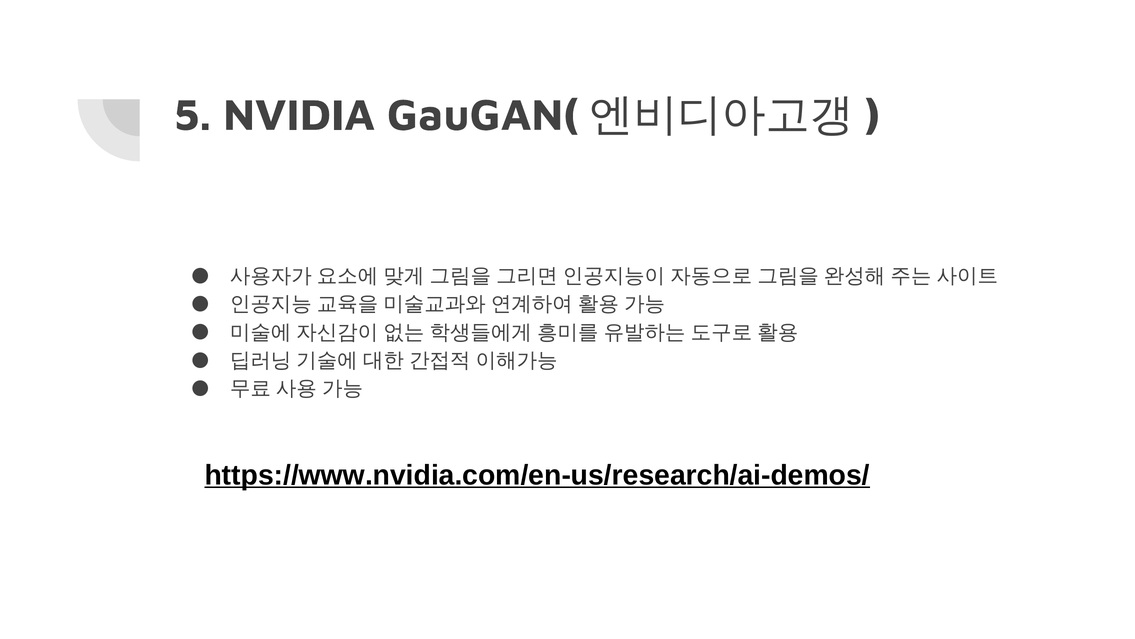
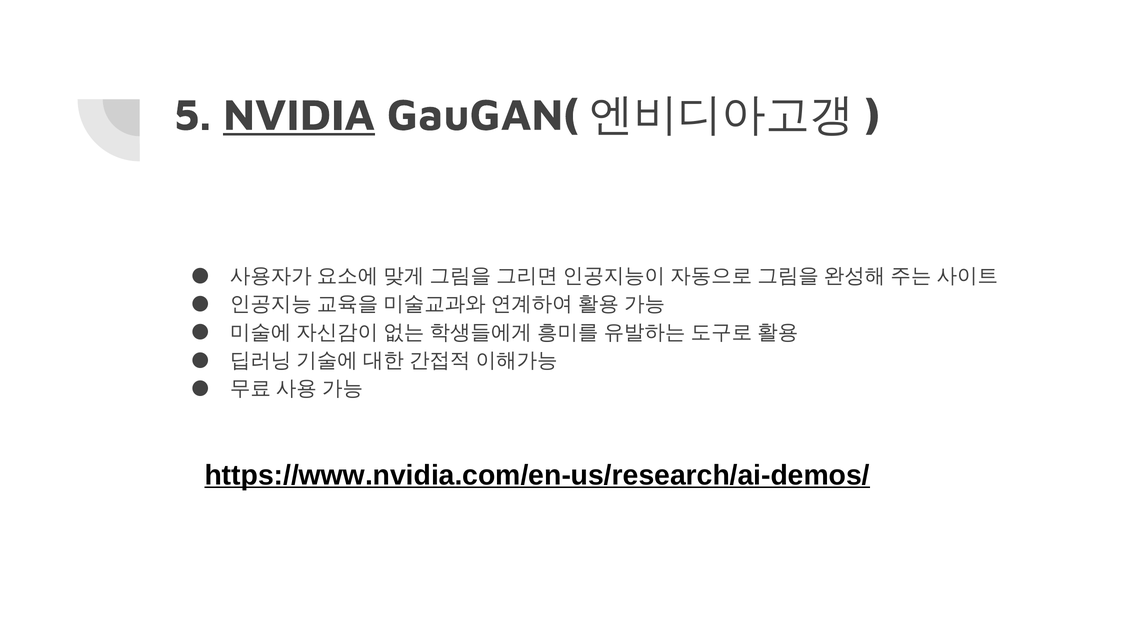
NVIDIA underline: none -> present (299, 115)
